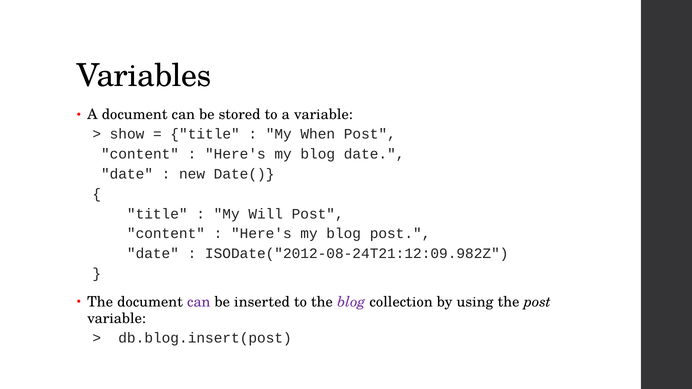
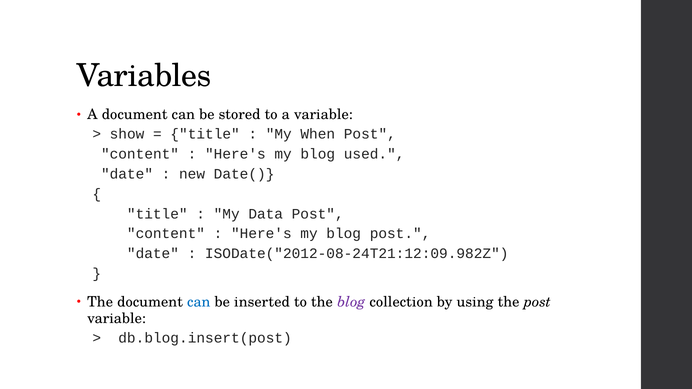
blog date: date -> used (374, 154)
Will: Will -> Data (266, 214)
can colour: purple -> blue (199, 302)
